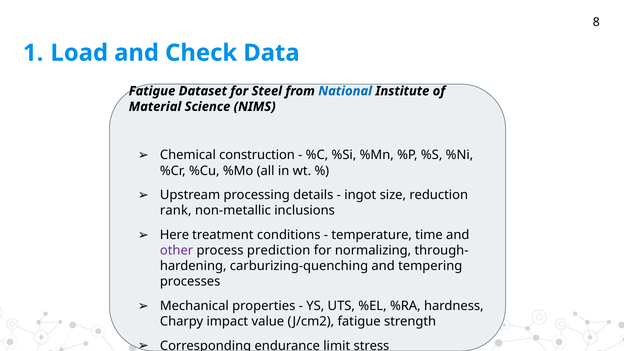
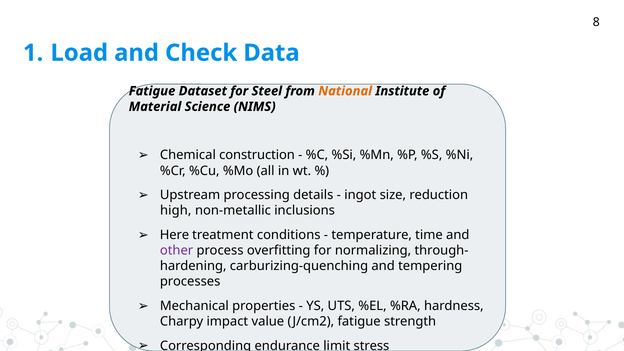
National colour: blue -> orange (345, 91)
rank: rank -> high (176, 211)
prediction: prediction -> overfitting (279, 251)
